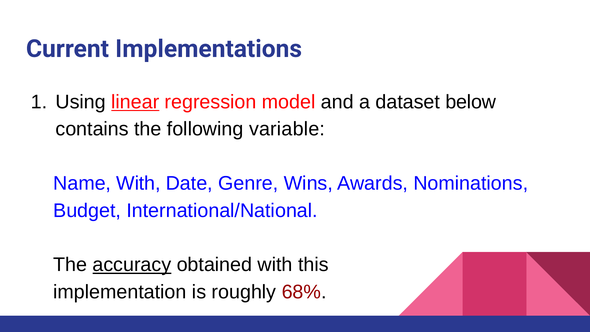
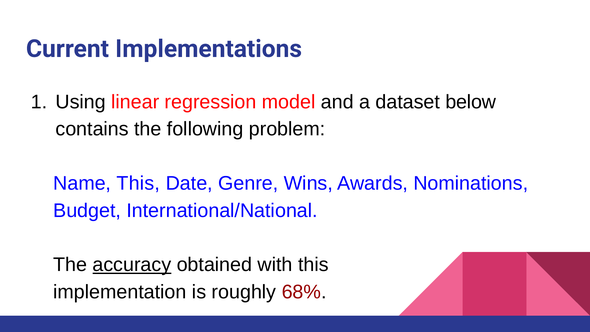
linear underline: present -> none (135, 102)
variable: variable -> problem (287, 129)
Name With: With -> This (138, 183)
